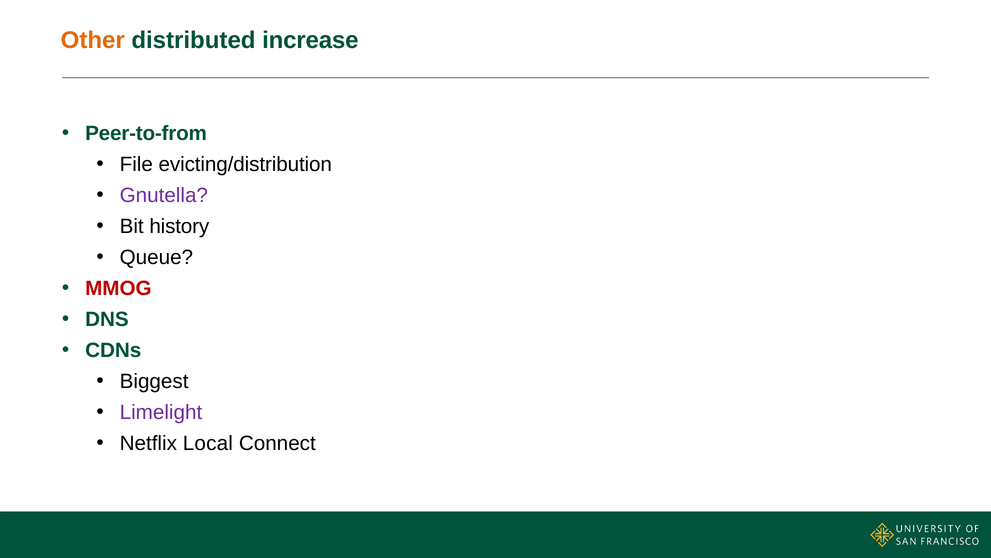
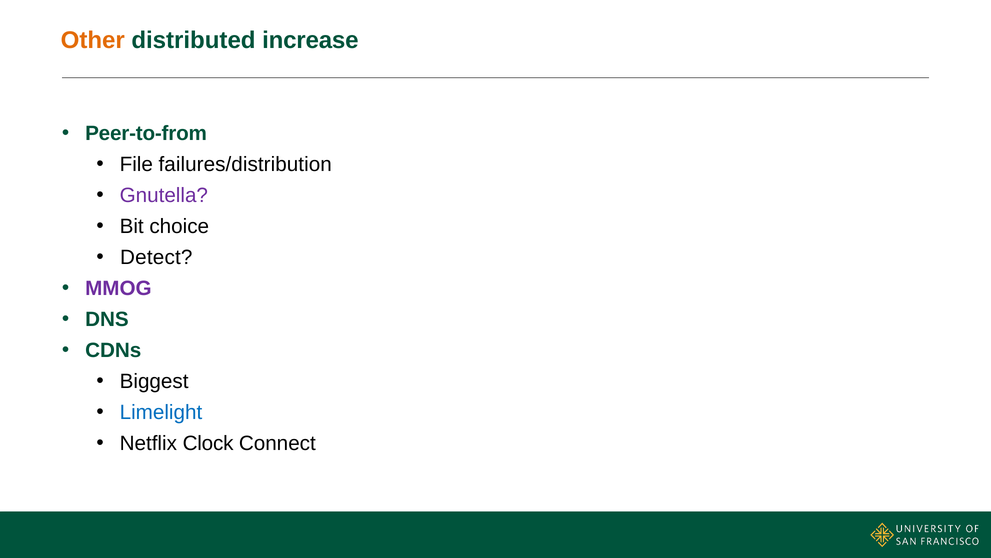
evicting/distribution: evicting/distribution -> failures/distribution (245, 164)
history: history -> choice (179, 226)
Queue: Queue -> Detect (156, 257)
MMOG colour: red -> purple (118, 288)
Limelight colour: purple -> blue (161, 412)
Local: Local -> Clock (208, 443)
